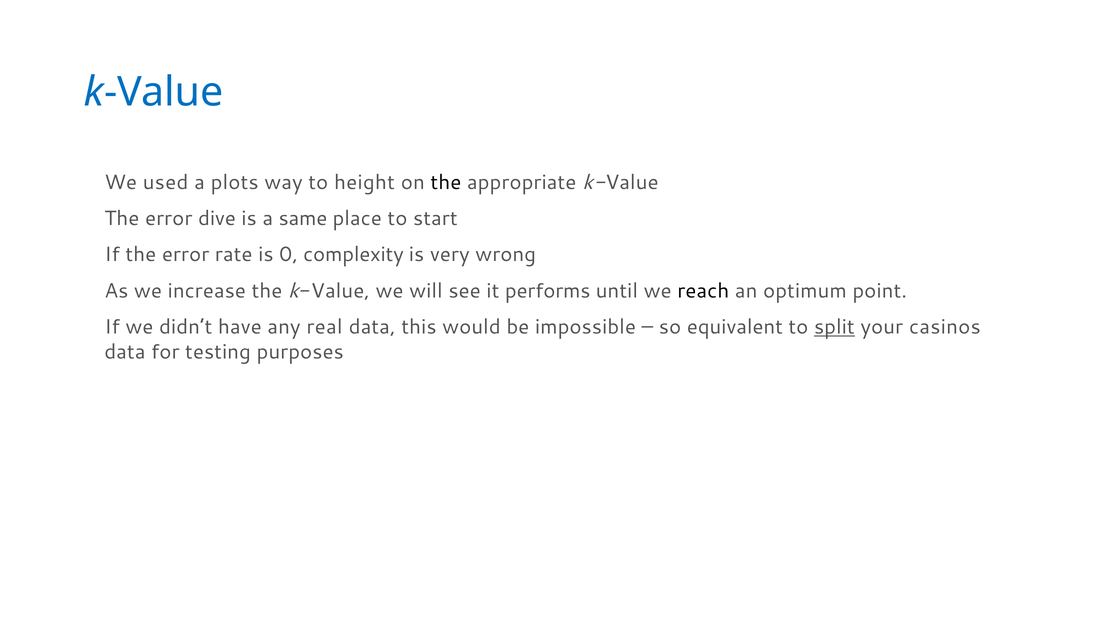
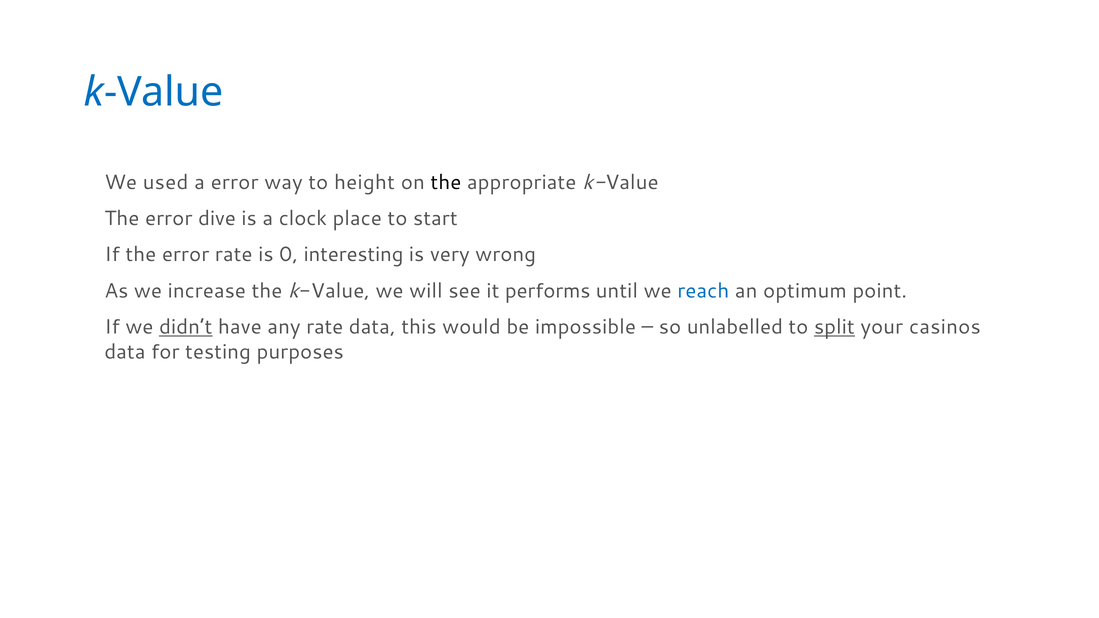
a plots: plots -> error (235, 182)
same: same -> clock (303, 219)
complexity: complexity -> interesting (354, 255)
reach colour: black -> blue (703, 291)
didn’t underline: none -> present (186, 327)
any real: real -> rate (325, 327)
equivalent: equivalent -> unlabelled (735, 327)
